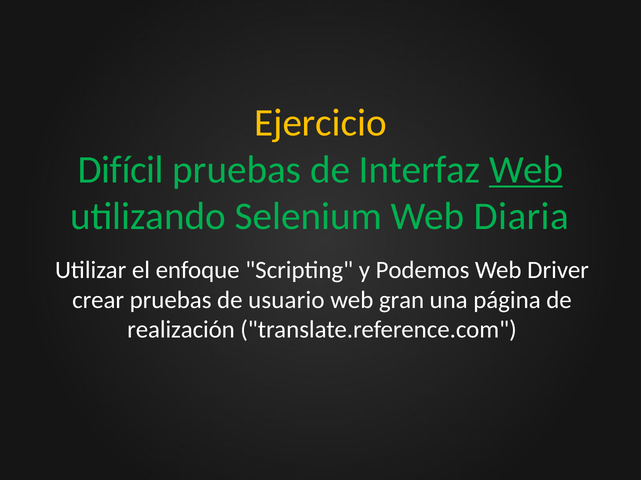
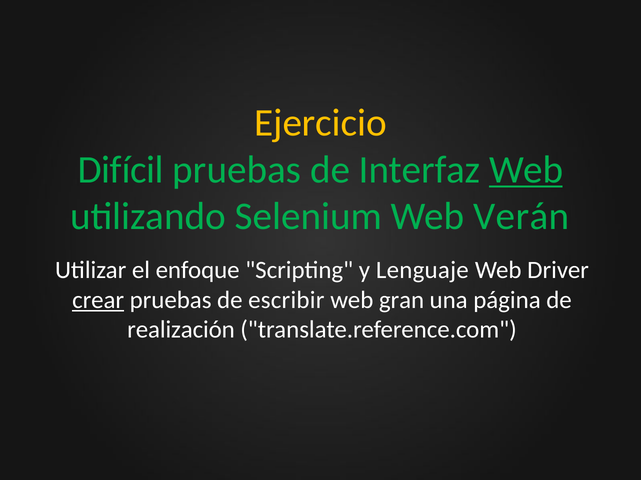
Diaria: Diaria -> Verán (521, 217)
Podemos: Podemos -> Lenguaje (422, 270)
crear underline: none -> present (98, 300)
usuario: usuario -> escribir (286, 300)
